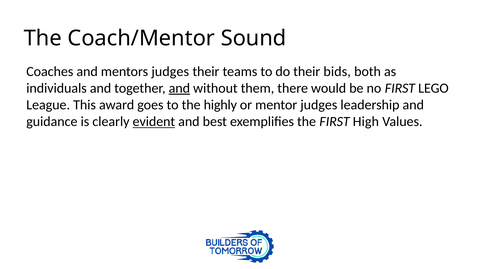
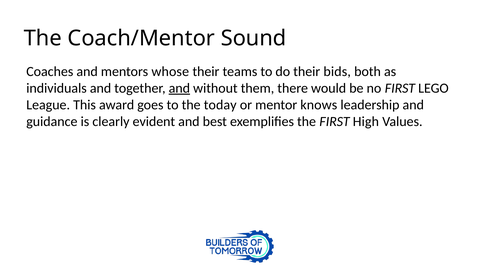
mentors judges: judges -> whose (170, 71)
highly: highly -> today (220, 105)
mentor judges: judges -> knows (319, 105)
evident underline: present -> none (154, 122)
